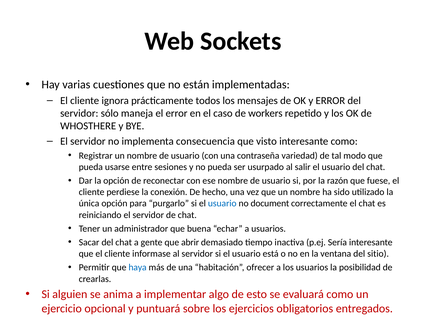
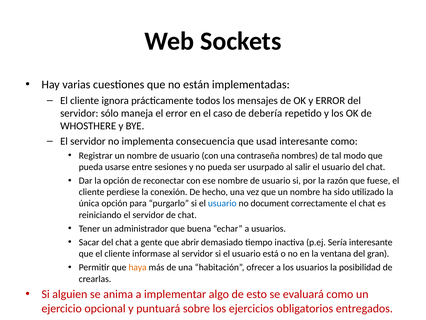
workers: workers -> debería (265, 113)
visto: visto -> usad (266, 141)
variedad: variedad -> nombres (300, 155)
sitio: sitio -> gran (378, 253)
haya colour: blue -> orange (138, 267)
